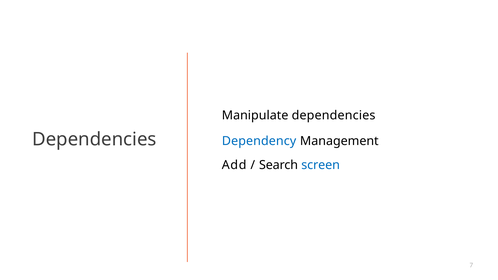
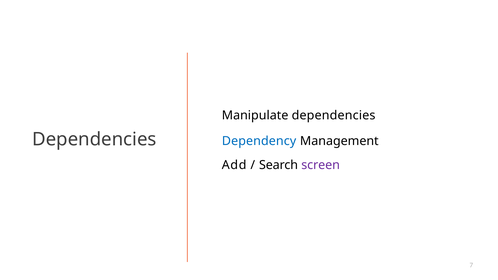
screen colour: blue -> purple (321, 165)
